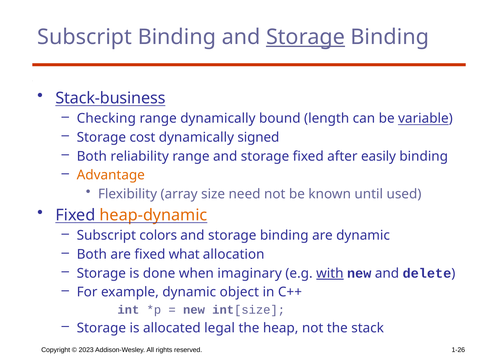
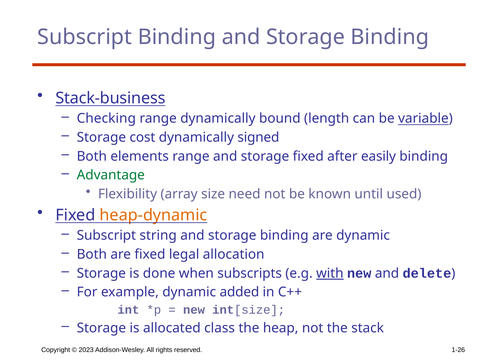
Storage underline: present -> none (306, 37)
reliability: reliability -> elements (140, 156)
Advantage colour: orange -> green (111, 175)
colors: colors -> string (158, 236)
what: what -> legal (184, 255)
imaginary: imaginary -> subscripts (250, 274)
object: object -> added (239, 293)
legal: legal -> class (220, 328)
